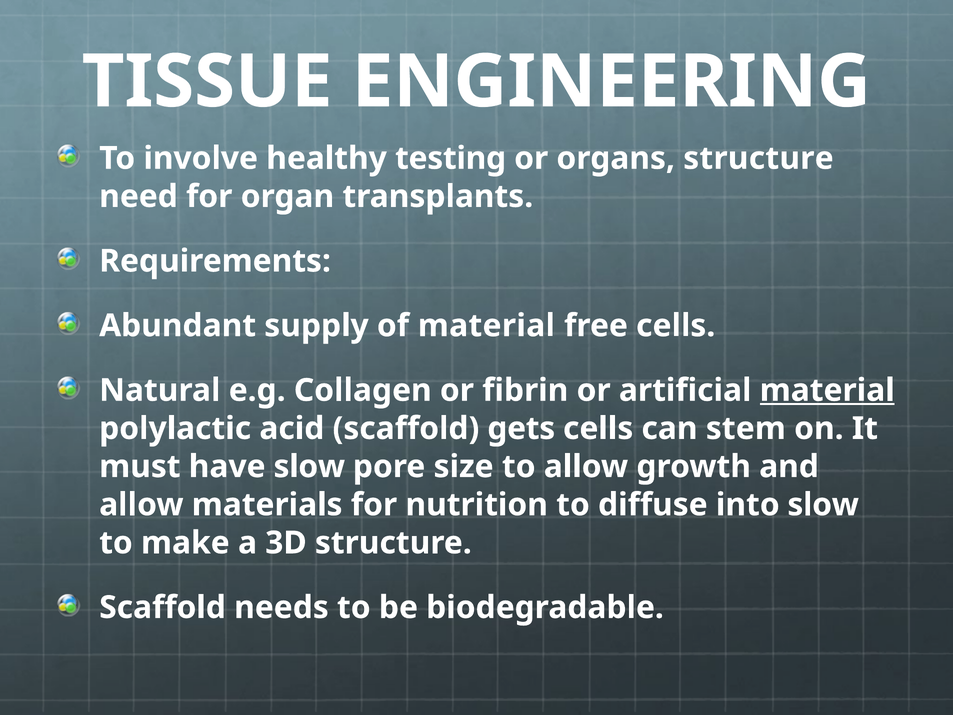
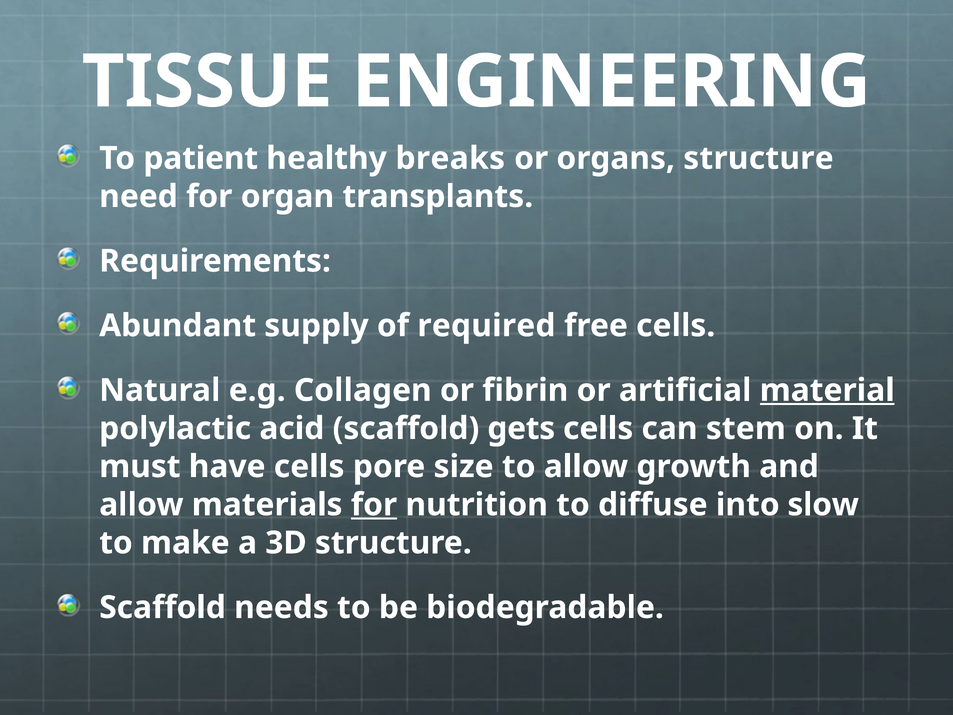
involve: involve -> patient (201, 158)
testing: testing -> breaks (450, 158)
of material: material -> required (486, 326)
have slow: slow -> cells (309, 466)
for underline: none -> present (374, 505)
